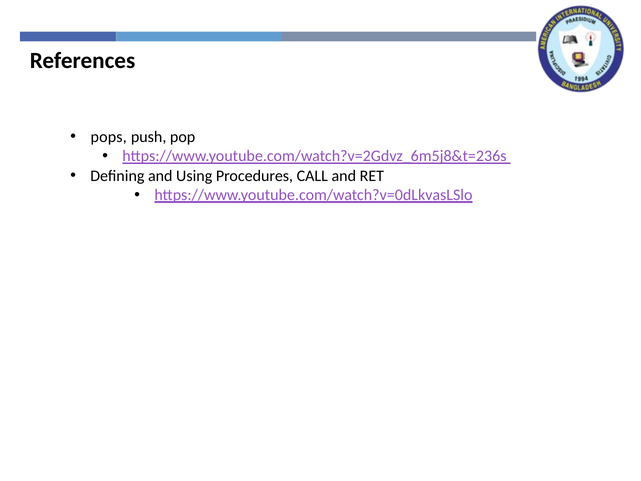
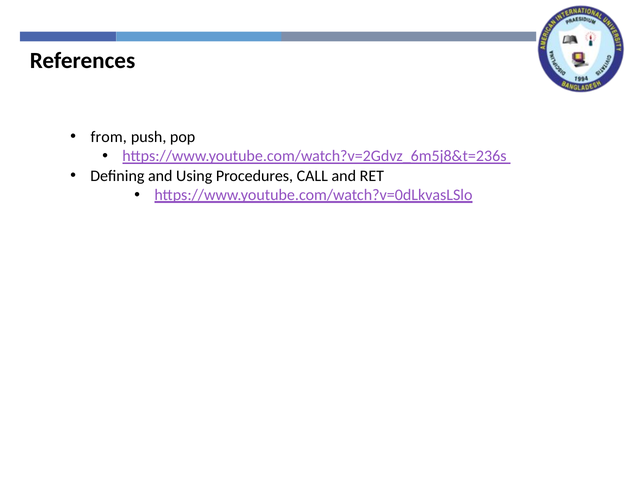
pops: pops -> from (109, 137)
